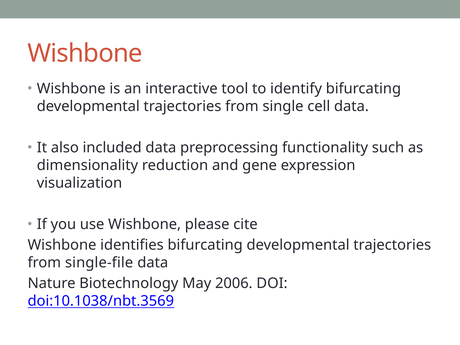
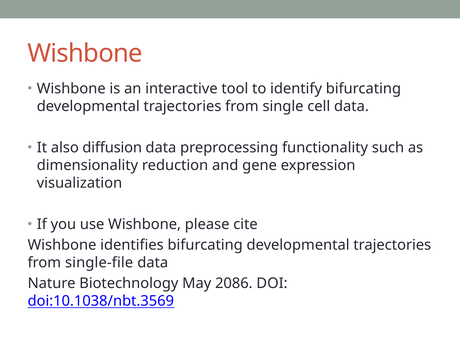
included: included -> diffusion (112, 148)
2006: 2006 -> 2086 (234, 283)
